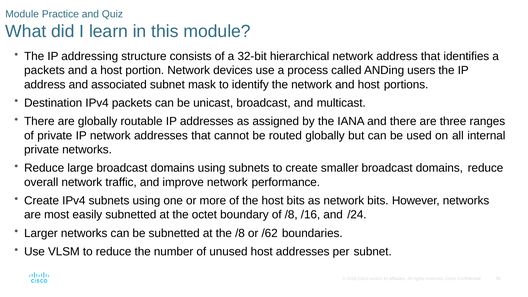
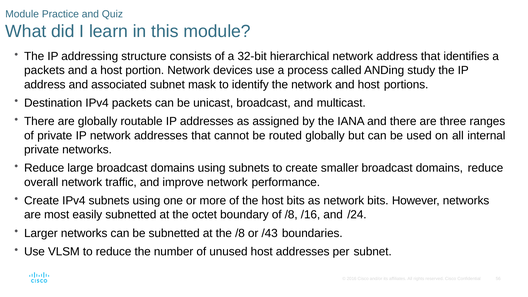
users: users -> study (421, 70)
/62: /62 -> /43 (270, 233)
